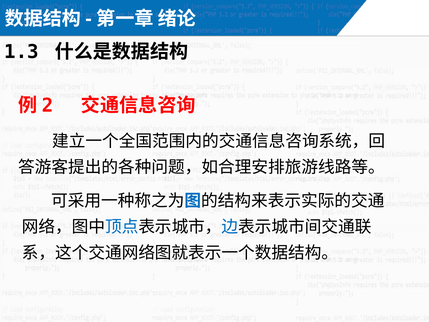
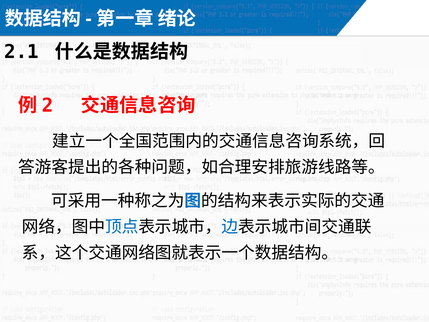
1.3: 1.3 -> 2.1 (21, 52)
